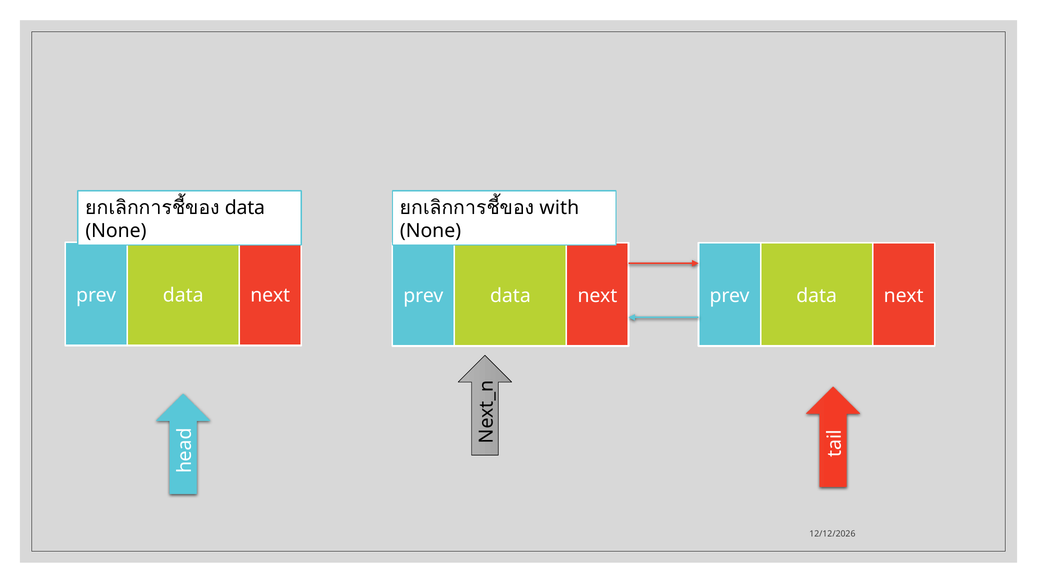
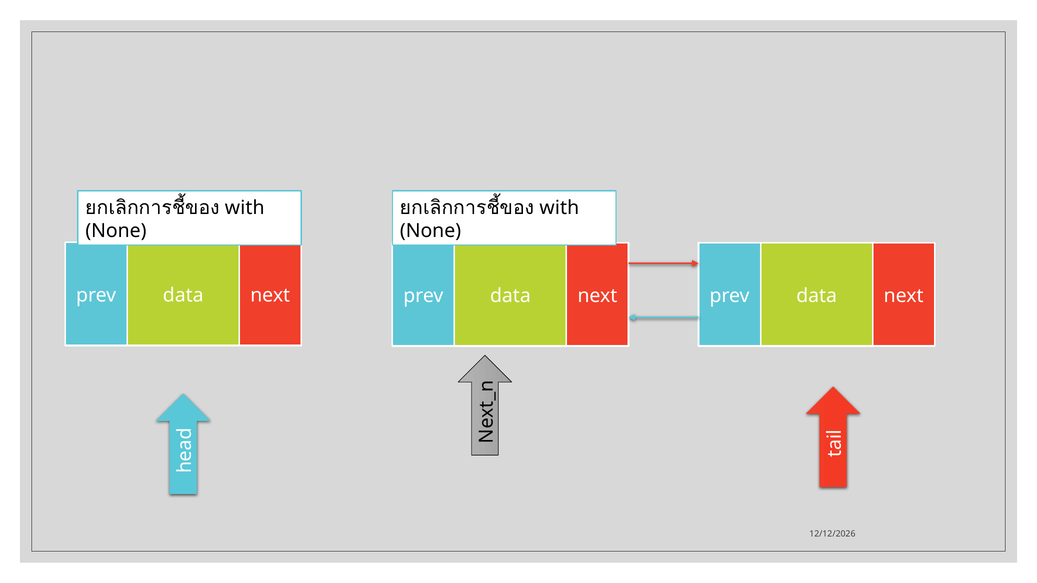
data: data -> with (245, 208)
